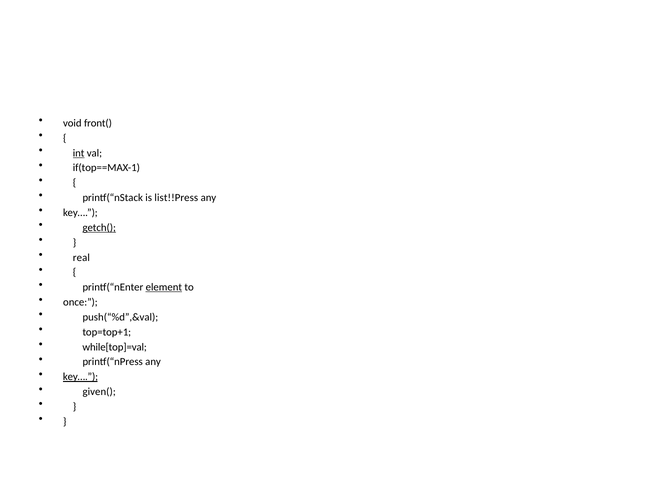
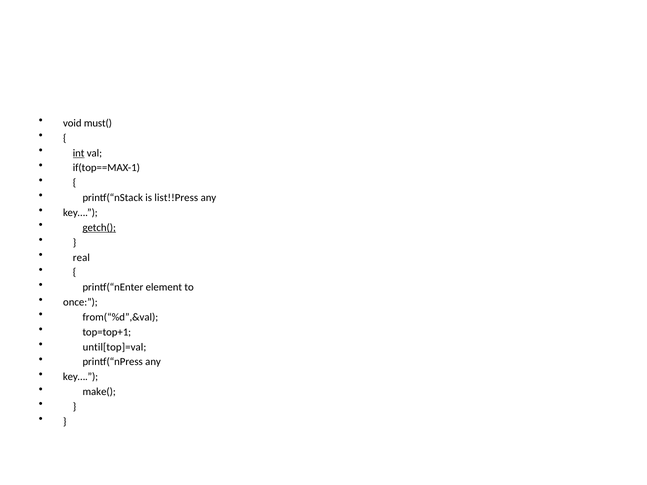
front(: front( -> must( (98, 123)
element underline: present -> none (164, 287)
push(“%d”,&val: push(“%d”,&val -> from(“%d”,&val (120, 317)
while[top]=val: while[top]=val -> until[top]=val (115, 347)
key… underline: present -> none (80, 377)
given(: given( -> make( (99, 392)
